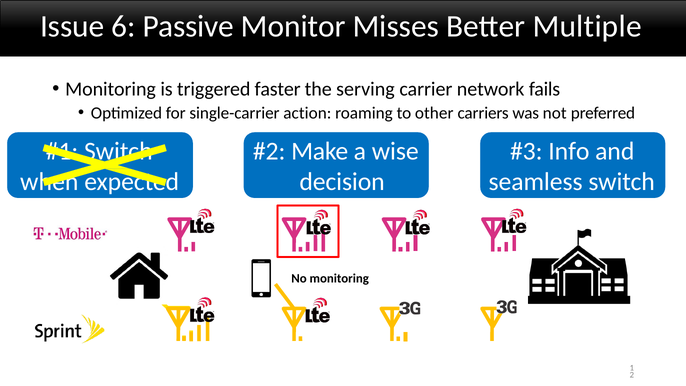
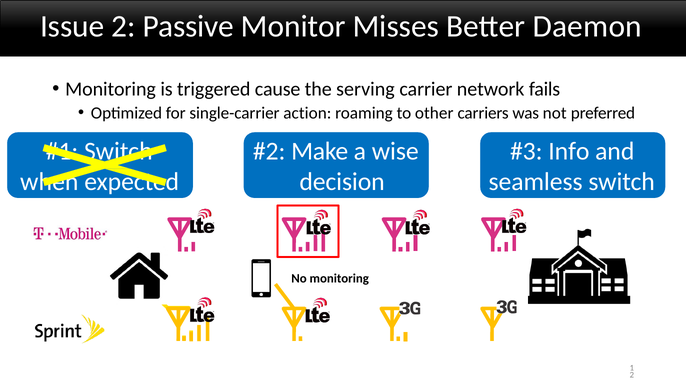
Issue 6: 6 -> 2 (123, 26)
Multiple: Multiple -> Daemon (587, 26)
faster: faster -> cause (278, 89)
